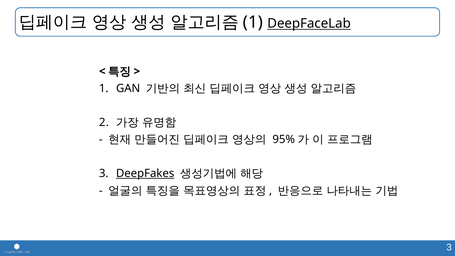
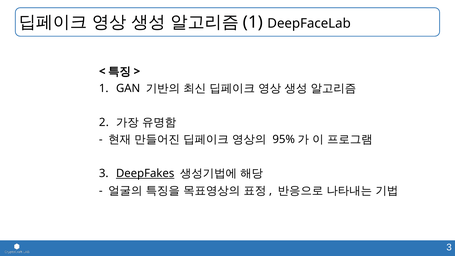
DeepFaceLab underline: present -> none (309, 24)
